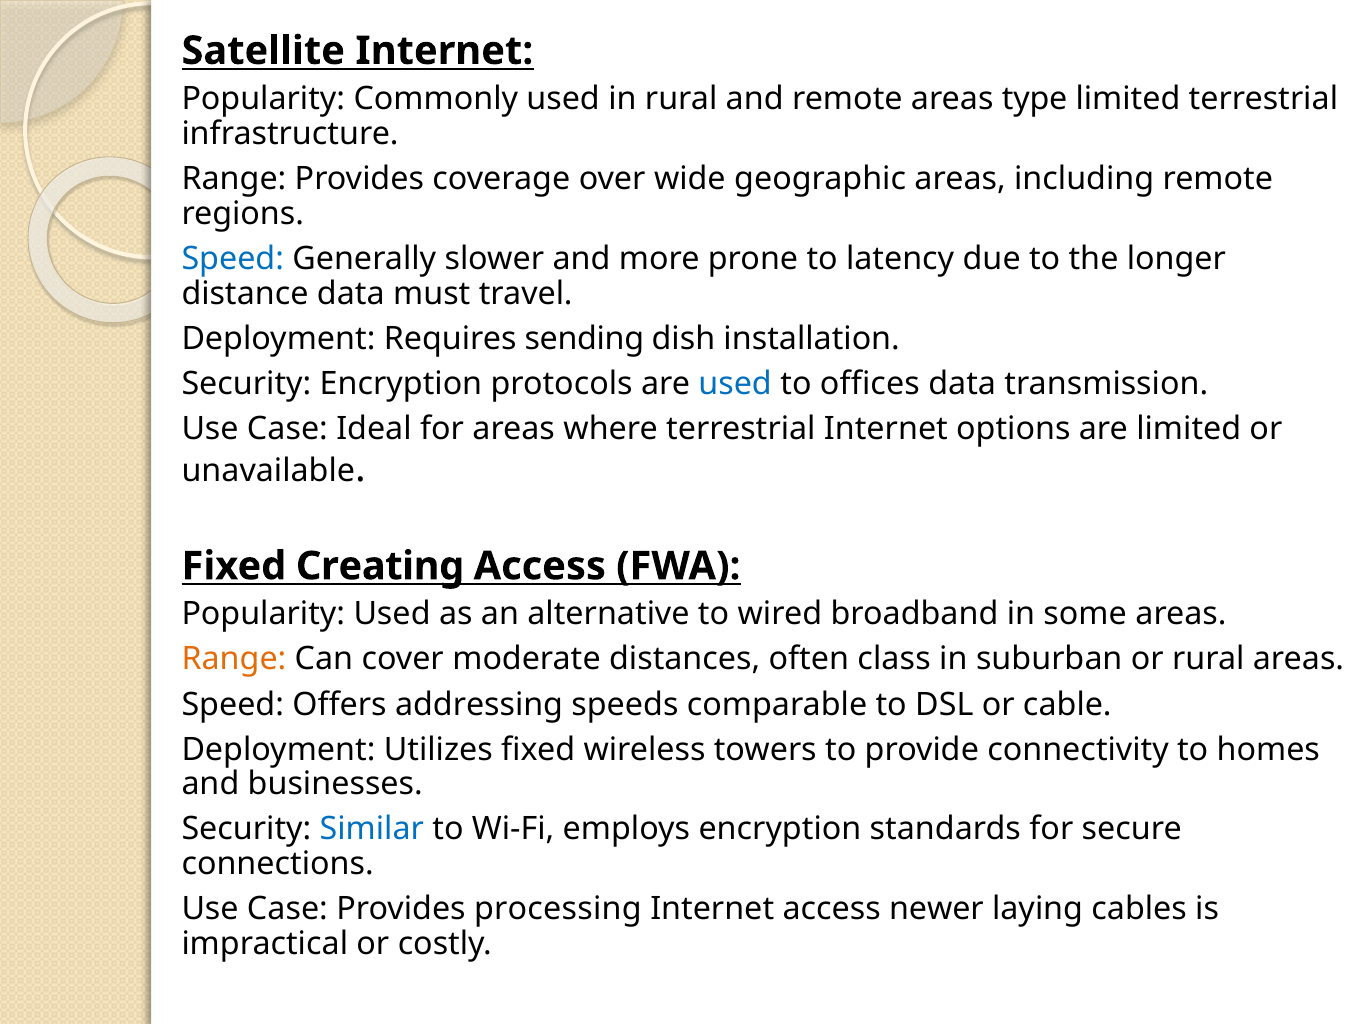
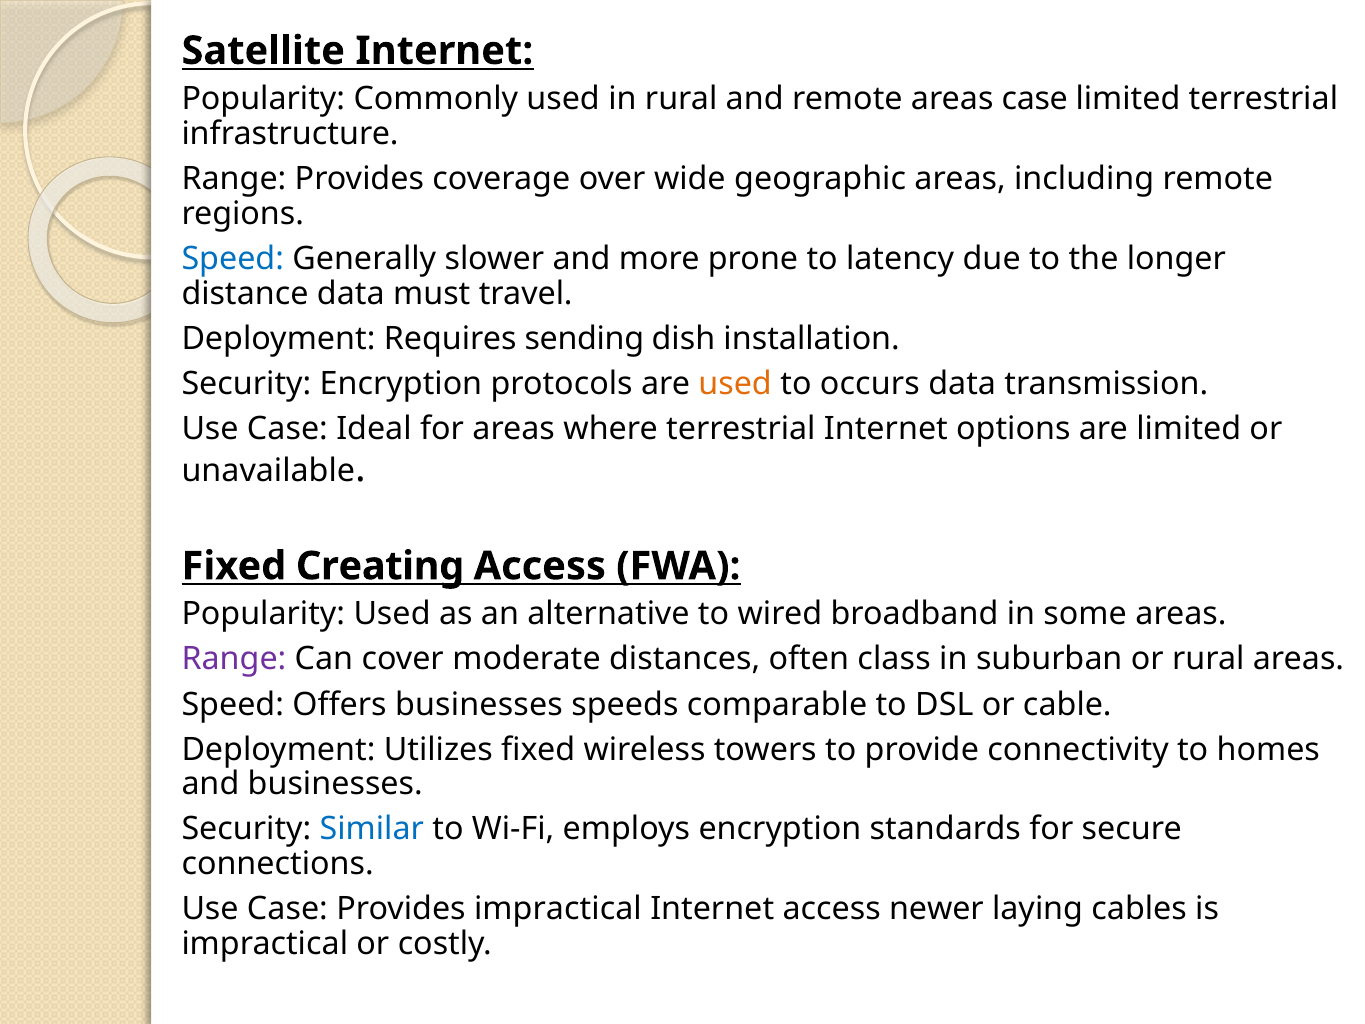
areas type: type -> case (1035, 99)
used colour: blue -> orange (735, 384)
offices: offices -> occurs (870, 384)
Range colour: orange -> purple (234, 659)
Offers addressing: addressing -> businesses (479, 704)
Provides processing: processing -> impractical (558, 909)
